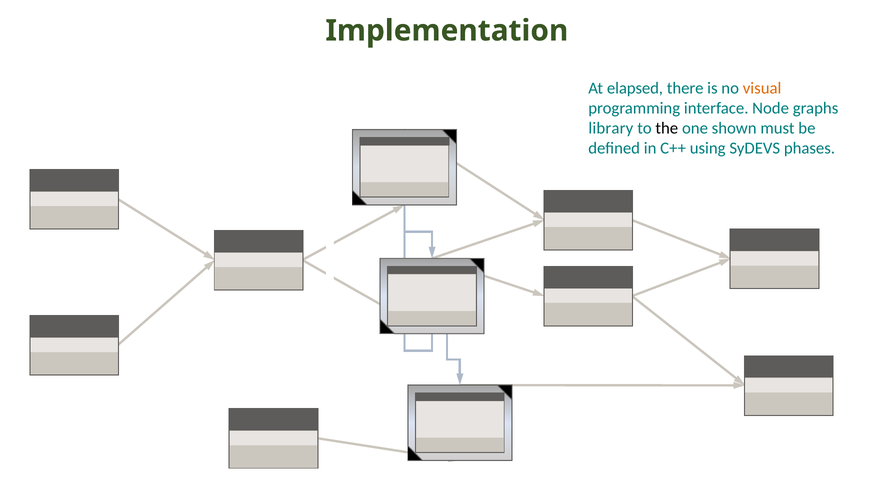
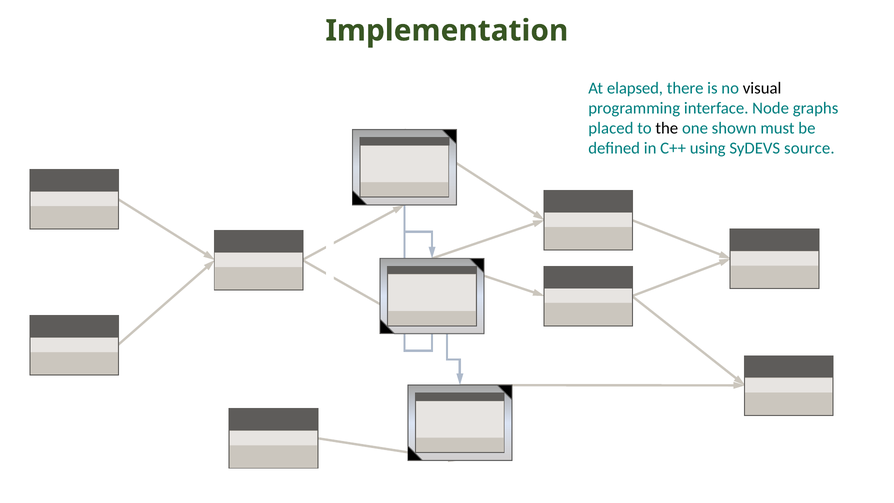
visual colour: orange -> black (762, 88)
library: library -> placed (611, 128)
phases: phases -> source (809, 148)
